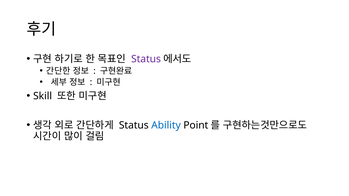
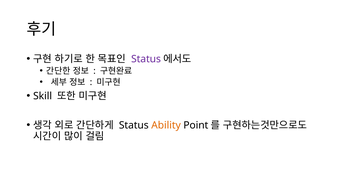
Ability colour: blue -> orange (166, 125)
